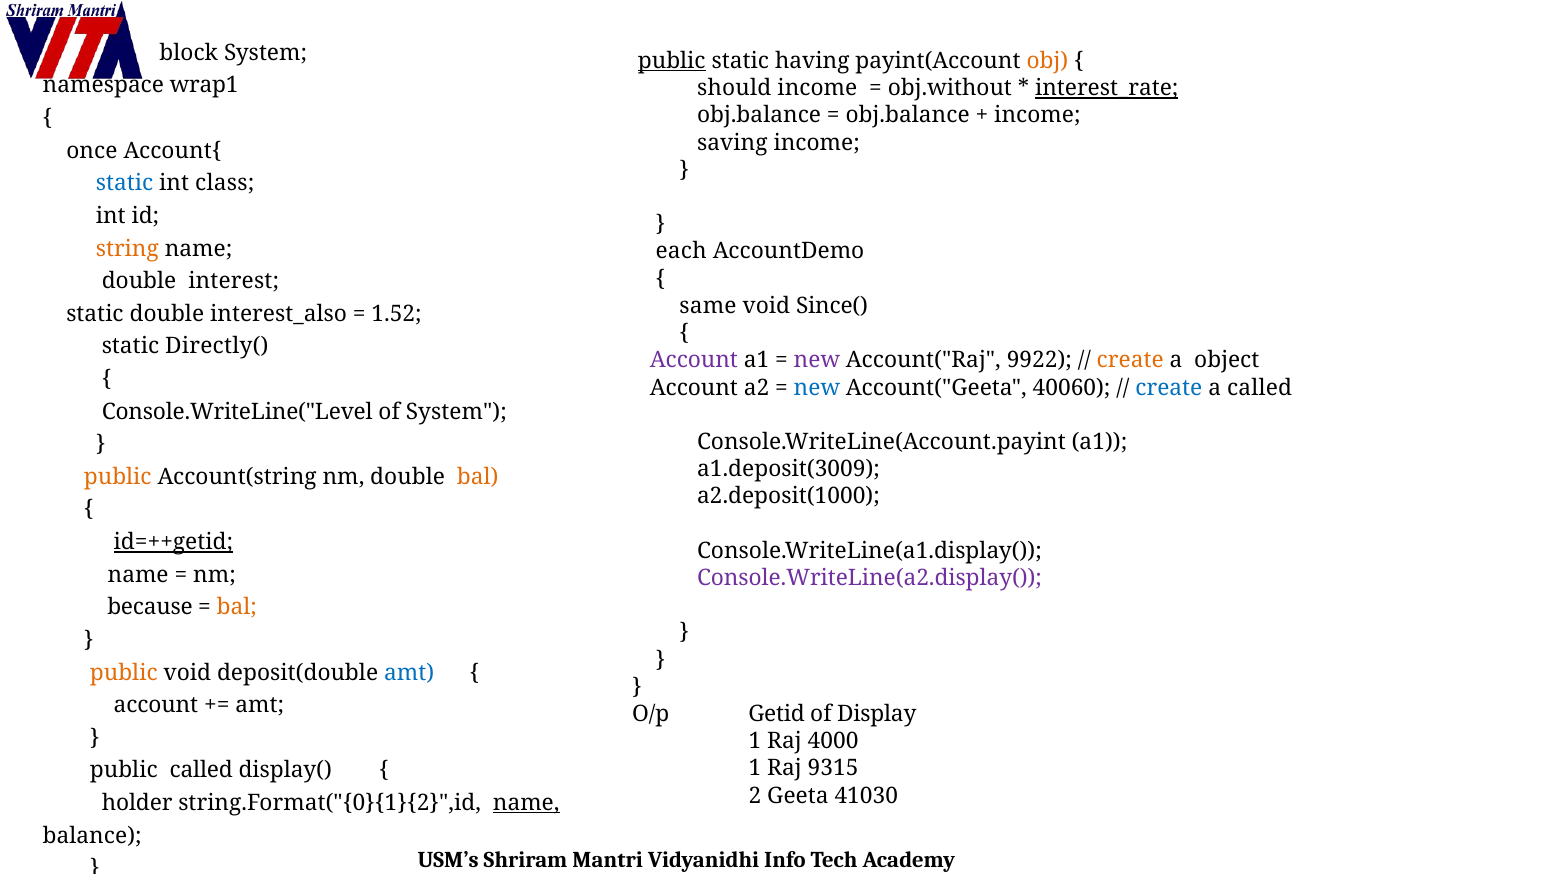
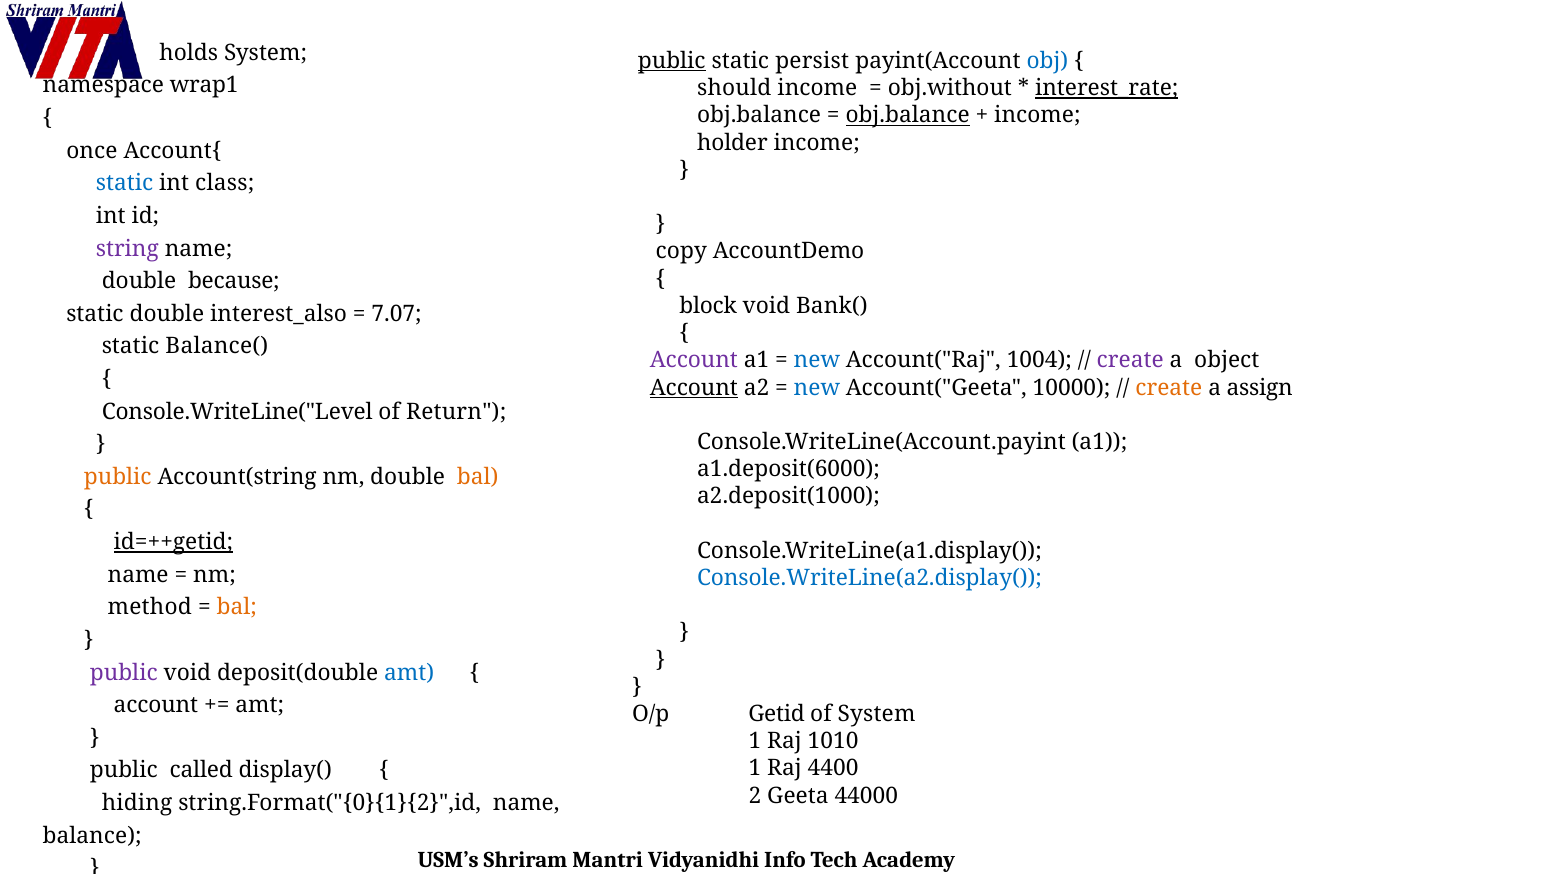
block: block -> holds (189, 53)
having: having -> persist (812, 61)
obj colour: orange -> blue (1047, 61)
obj.balance underline: none -> present (908, 116)
saving: saving -> holder (732, 143)
string colour: orange -> purple (127, 249)
each: each -> copy (681, 252)
interest: interest -> because (234, 281)
same: same -> block (708, 306)
Since(: Since( -> Bank( (832, 306)
1.52: 1.52 -> 7.07 (397, 314)
Directly(: Directly( -> Balance( (217, 347)
new colour: purple -> blue (817, 361)
9922: 9922 -> 1004 (1039, 361)
create colour: orange -> purple (1130, 361)
Account underline: none -> present (694, 388)
40060: 40060 -> 10000 (1072, 388)
create colour: blue -> orange (1169, 388)
a called: called -> assign (1260, 388)
of System: System -> Return (456, 412)
a1.deposit(3009: a1.deposit(3009 -> a1.deposit(6000 (788, 470)
Console.WriteLine(a2.display( colour: purple -> blue (869, 578)
because: because -> method (150, 608)
public colour: orange -> purple (124, 673)
of Display: Display -> System (877, 715)
4000: 4000 -> 1010 (833, 742)
9315: 9315 -> 4400 (833, 769)
41030: 41030 -> 44000 (866, 796)
holder: holder -> hiding (137, 804)
name underline: present -> none (526, 804)
